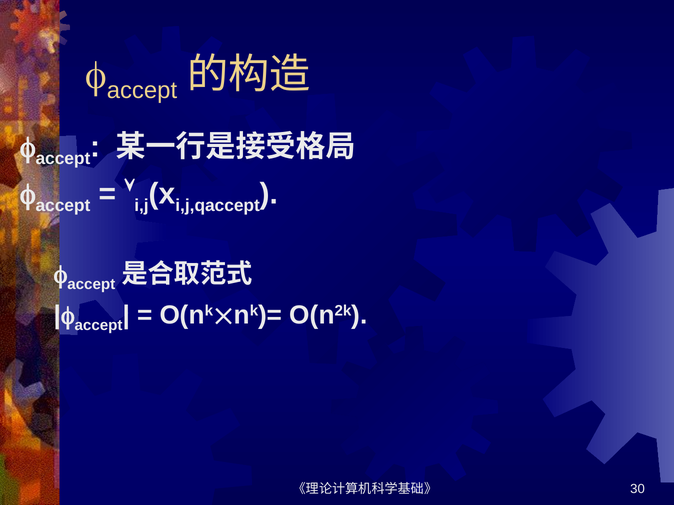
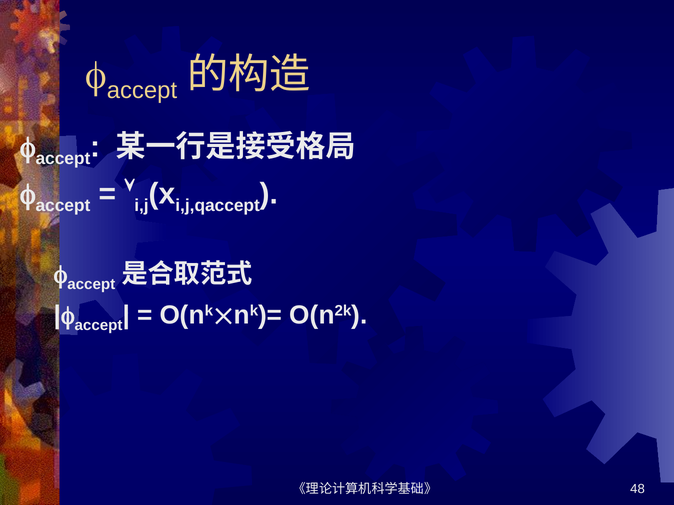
30: 30 -> 48 (638, 490)
